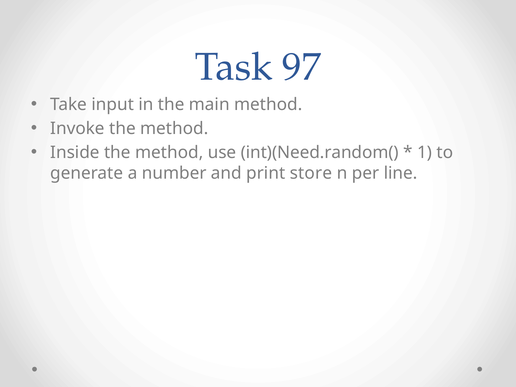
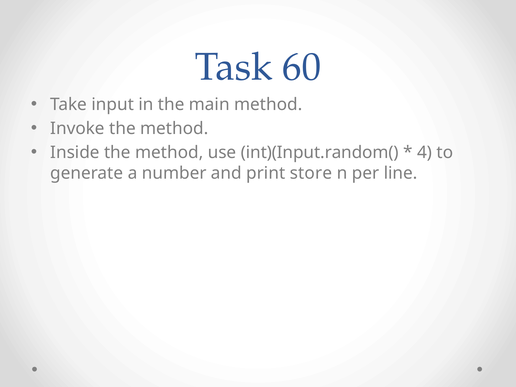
97: 97 -> 60 (302, 67)
int)(Need.random(: int)(Need.random( -> int)(Input.random( (320, 153)
1: 1 -> 4 (425, 153)
